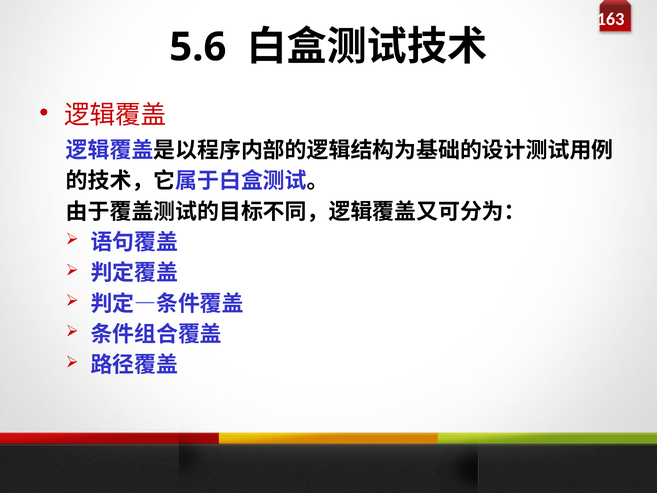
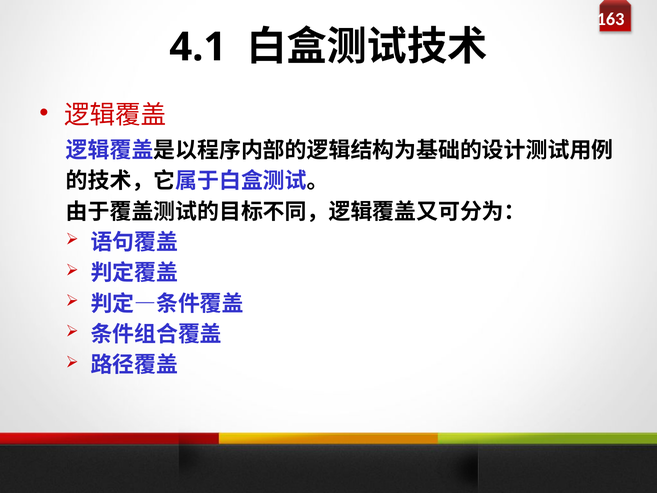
5.6: 5.6 -> 4.1 (198, 47)
